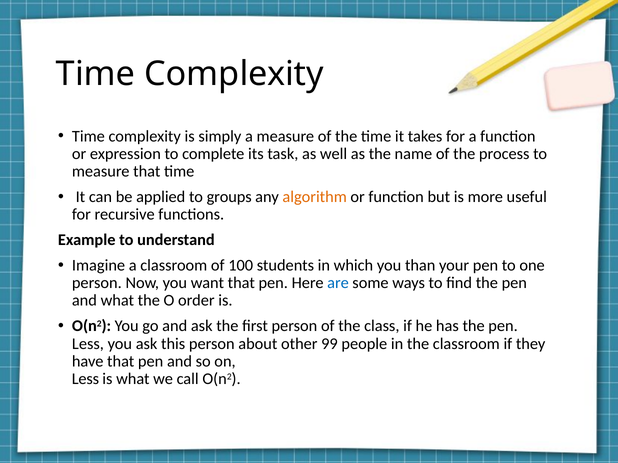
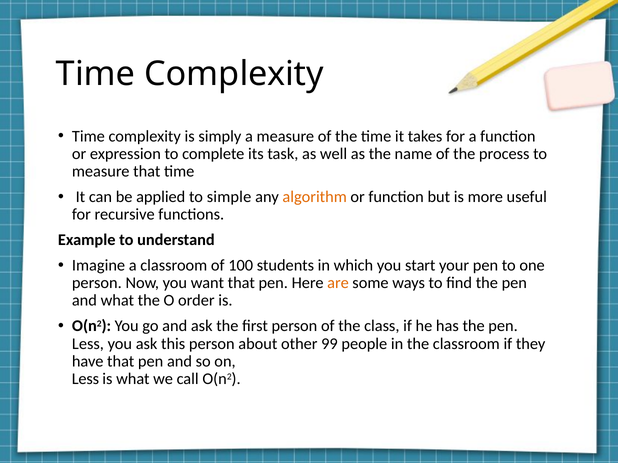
groups: groups -> simple (229, 197)
than: than -> start (420, 266)
are colour: blue -> orange (338, 283)
